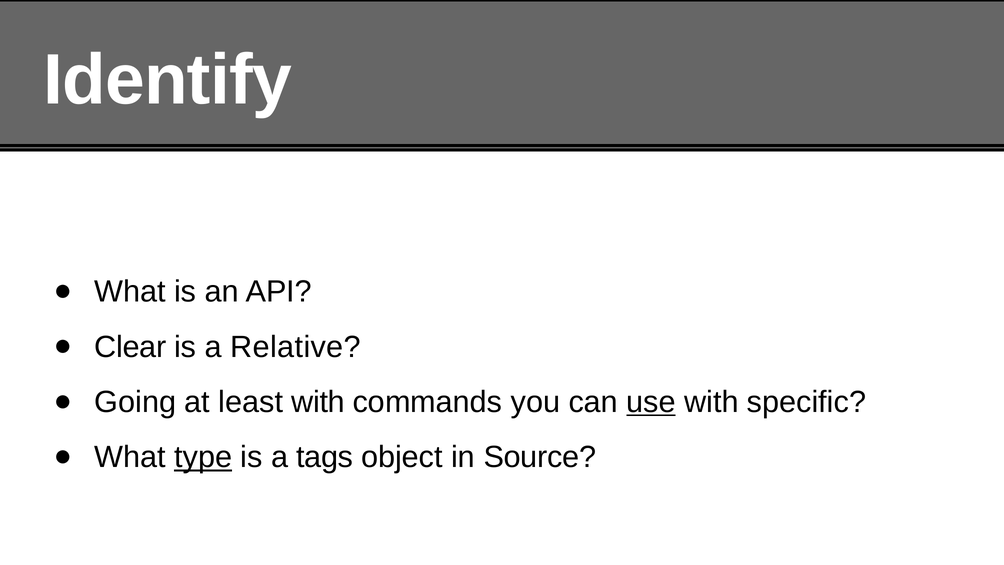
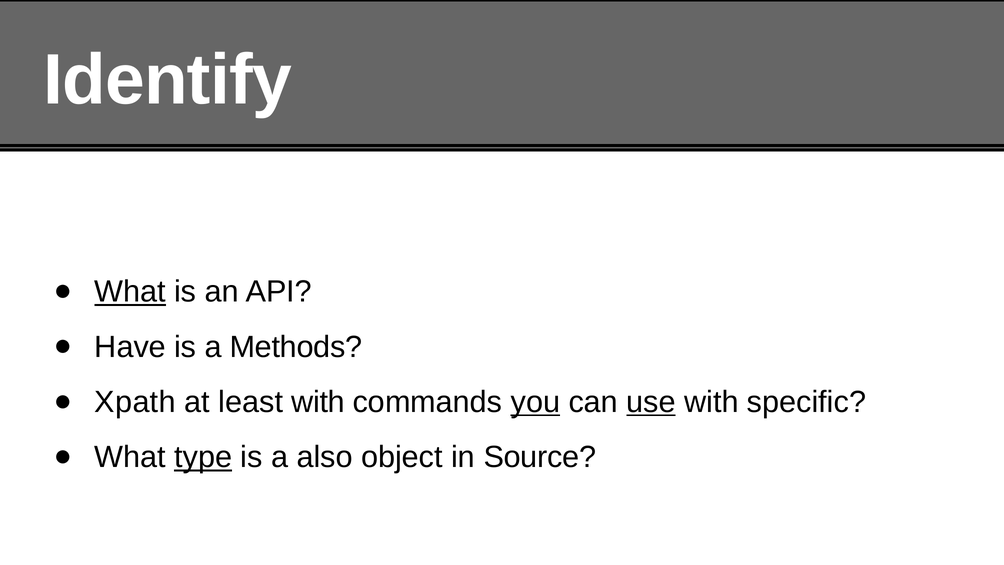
What underline: none -> present (130, 292)
Clear: Clear -> Have (130, 347)
Relative: Relative -> Methods (296, 347)
Going: Going -> Xpath (135, 402)
you underline: none -> present (535, 402)
tags: tags -> also (325, 457)
